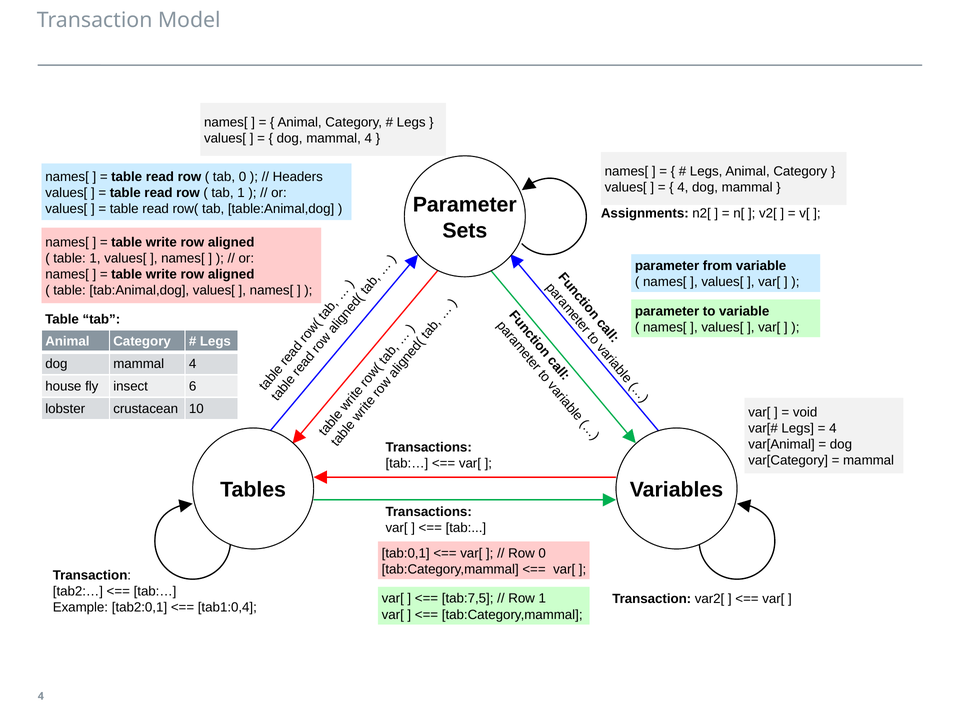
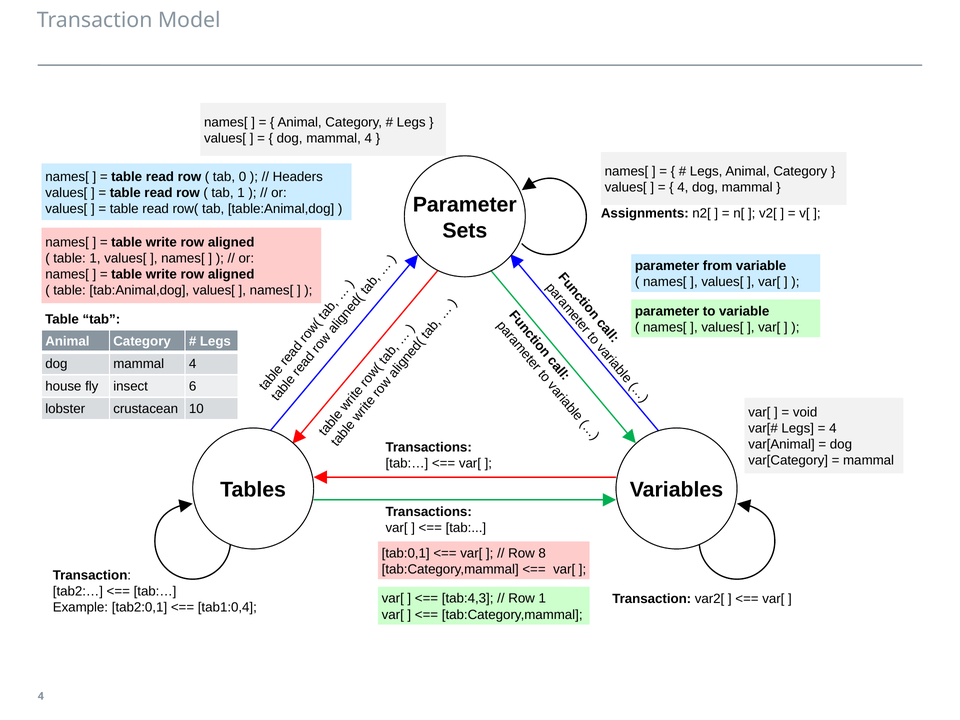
Row 0: 0 -> 8 (542, 553)
tab:7,5: tab:7,5 -> tab:4,3 (468, 599)
